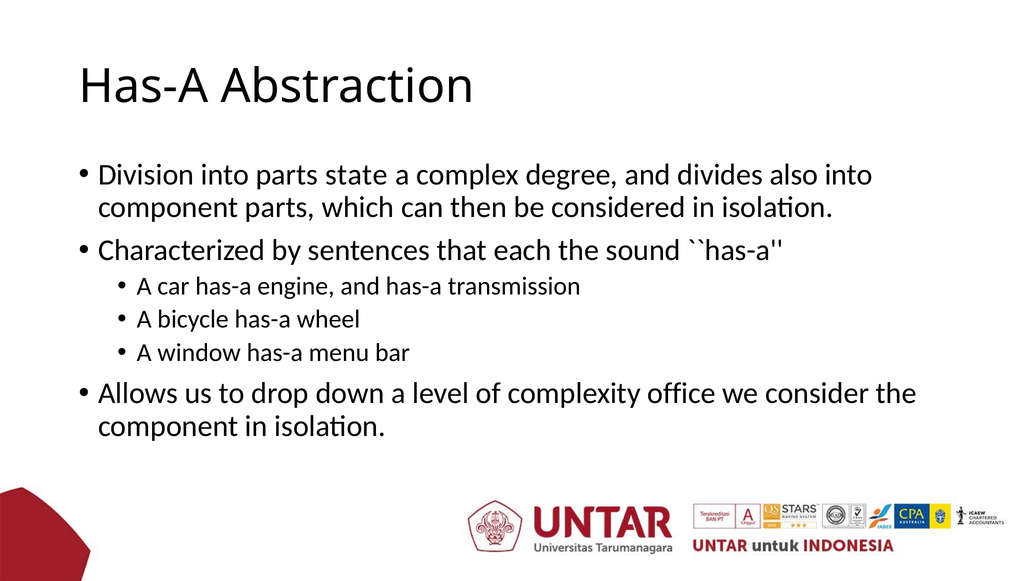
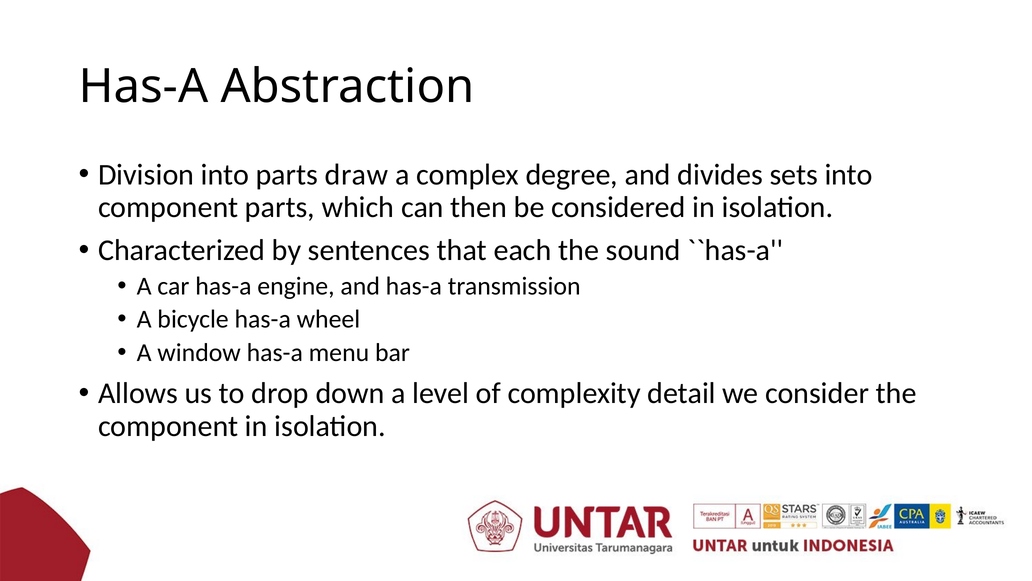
state: state -> draw (357, 174)
also: also -> sets (794, 174)
office: office -> detail (682, 393)
